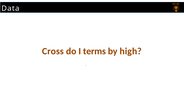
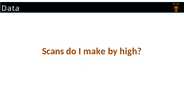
Cross: Cross -> Scans (53, 52)
terms: terms -> make (94, 52)
